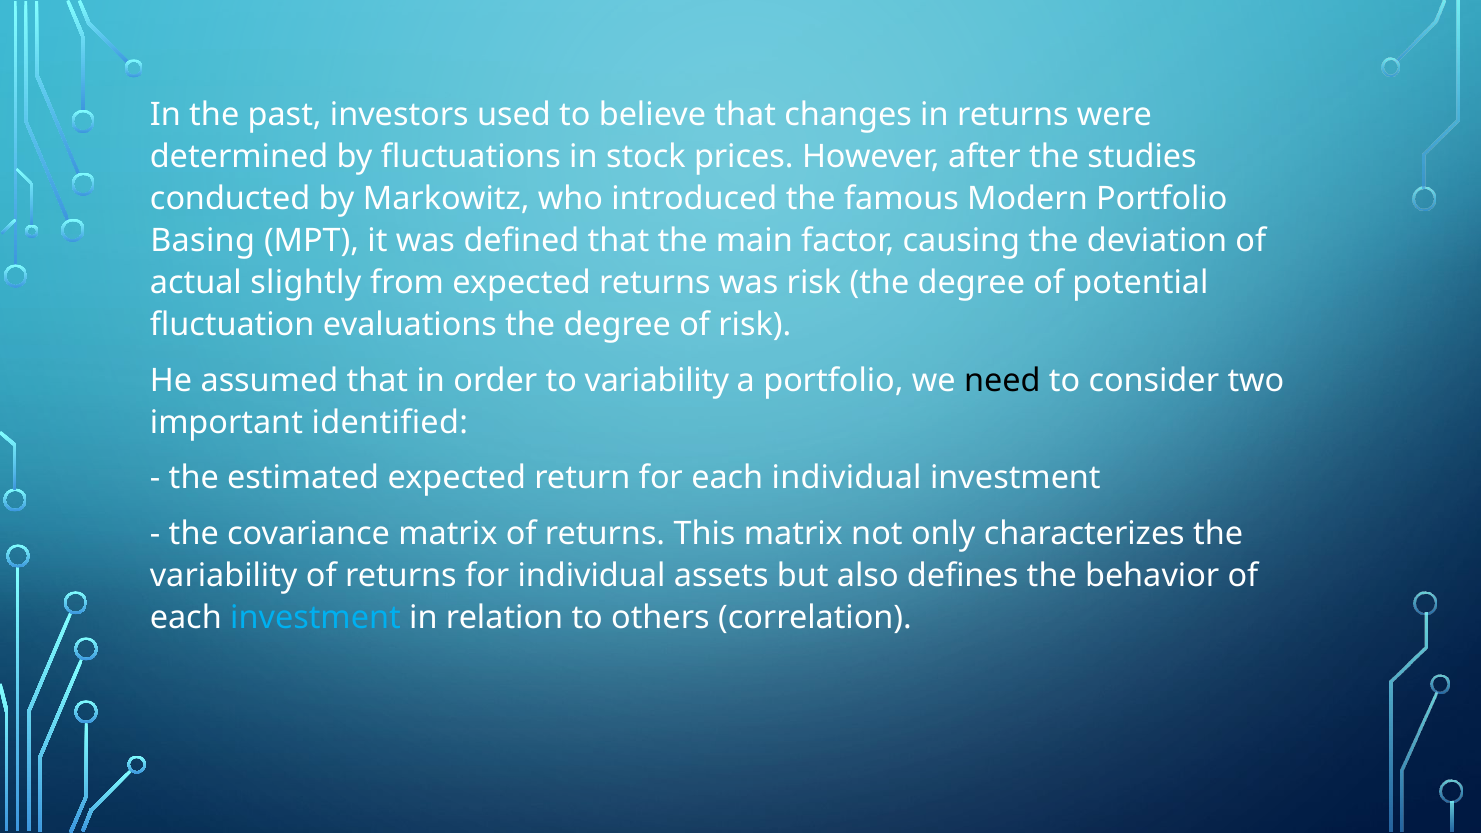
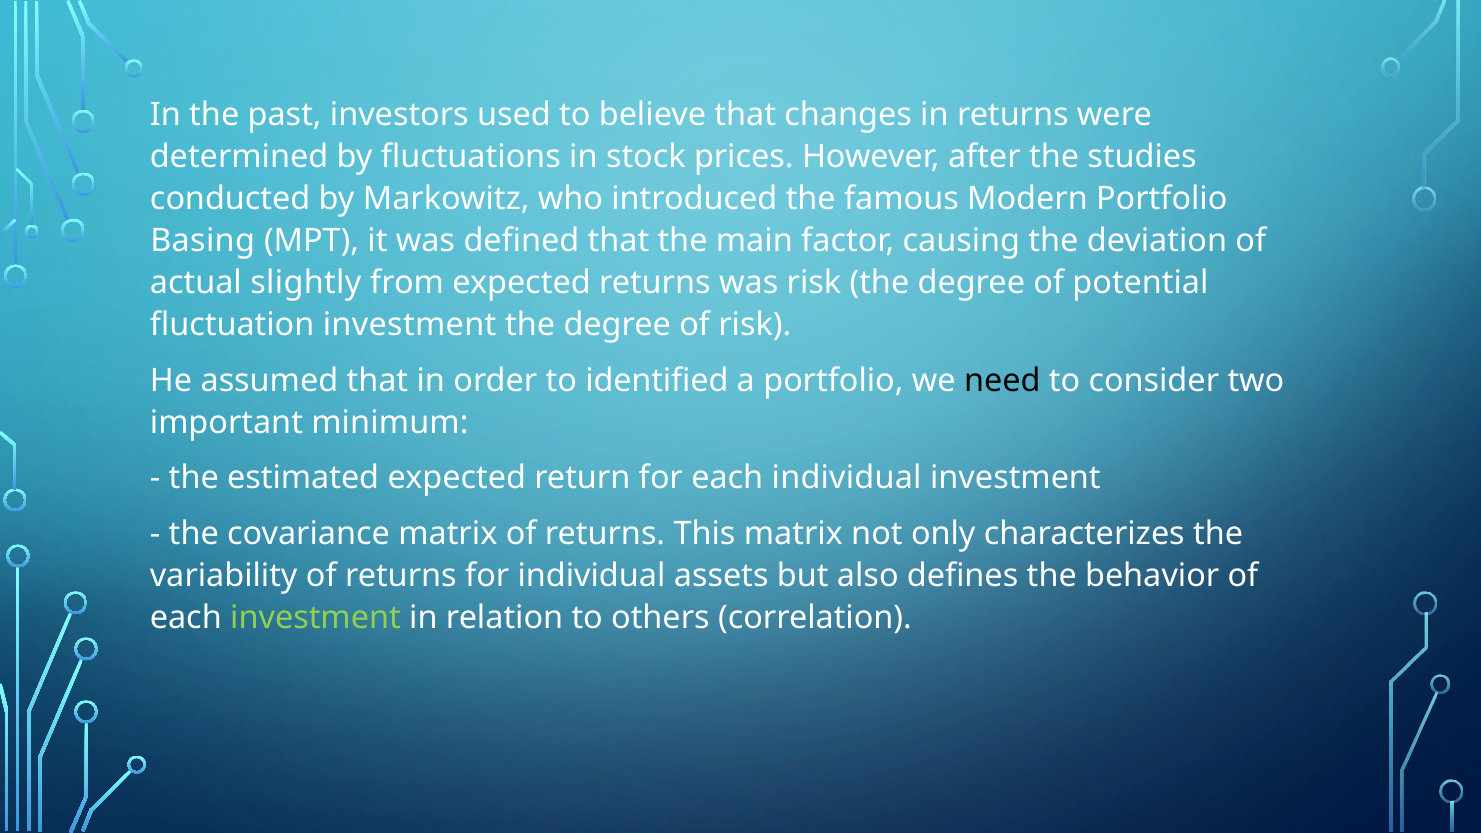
fluctuation evaluations: evaluations -> investment (410, 325)
to variability: variability -> identified (657, 380)
identified: identified -> minimum (390, 422)
investment colour: light blue -> light green (315, 618)
